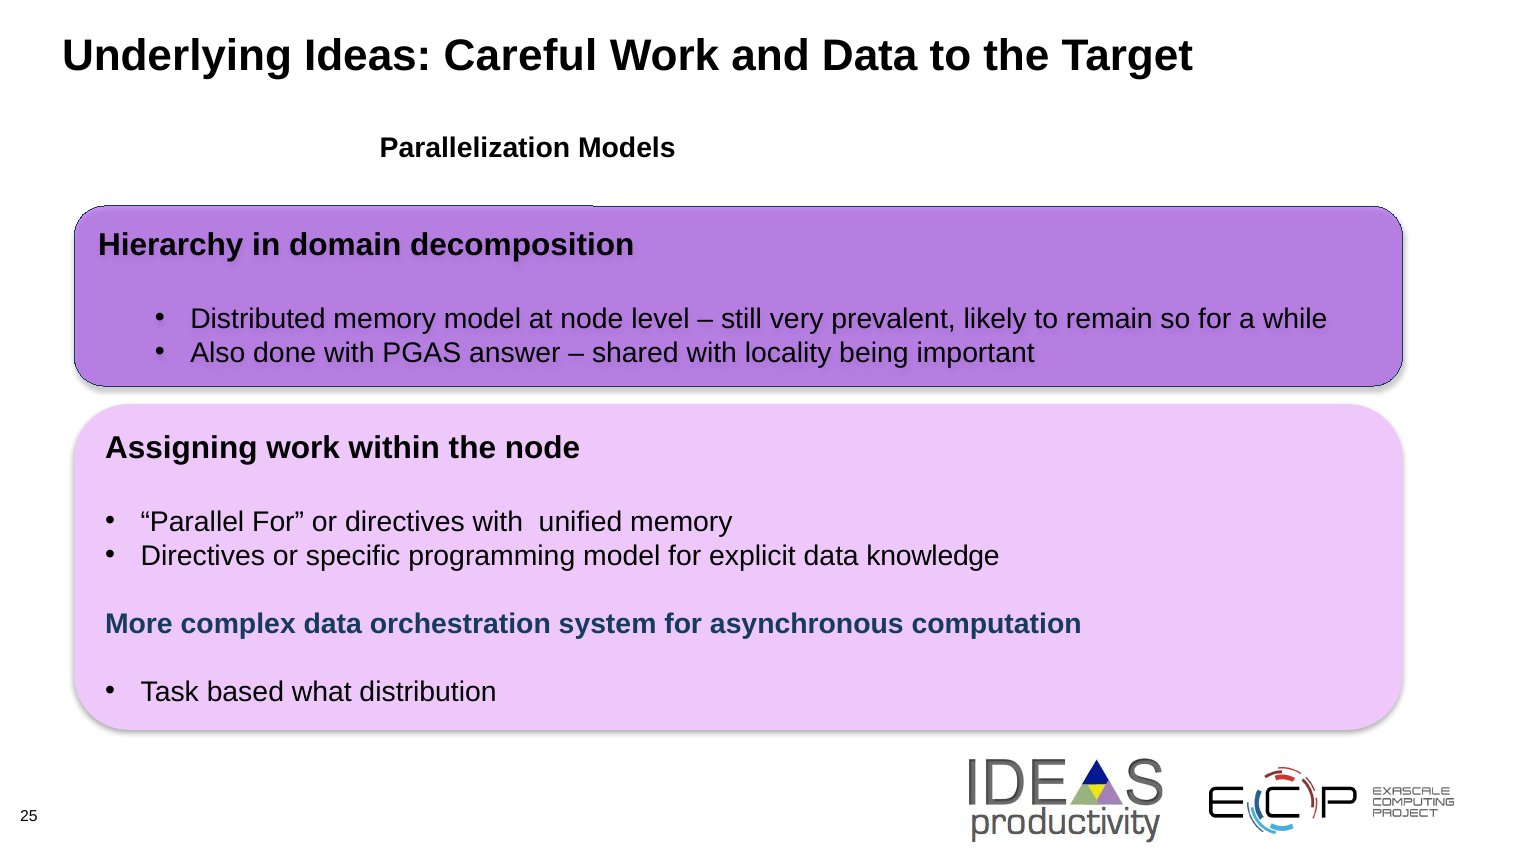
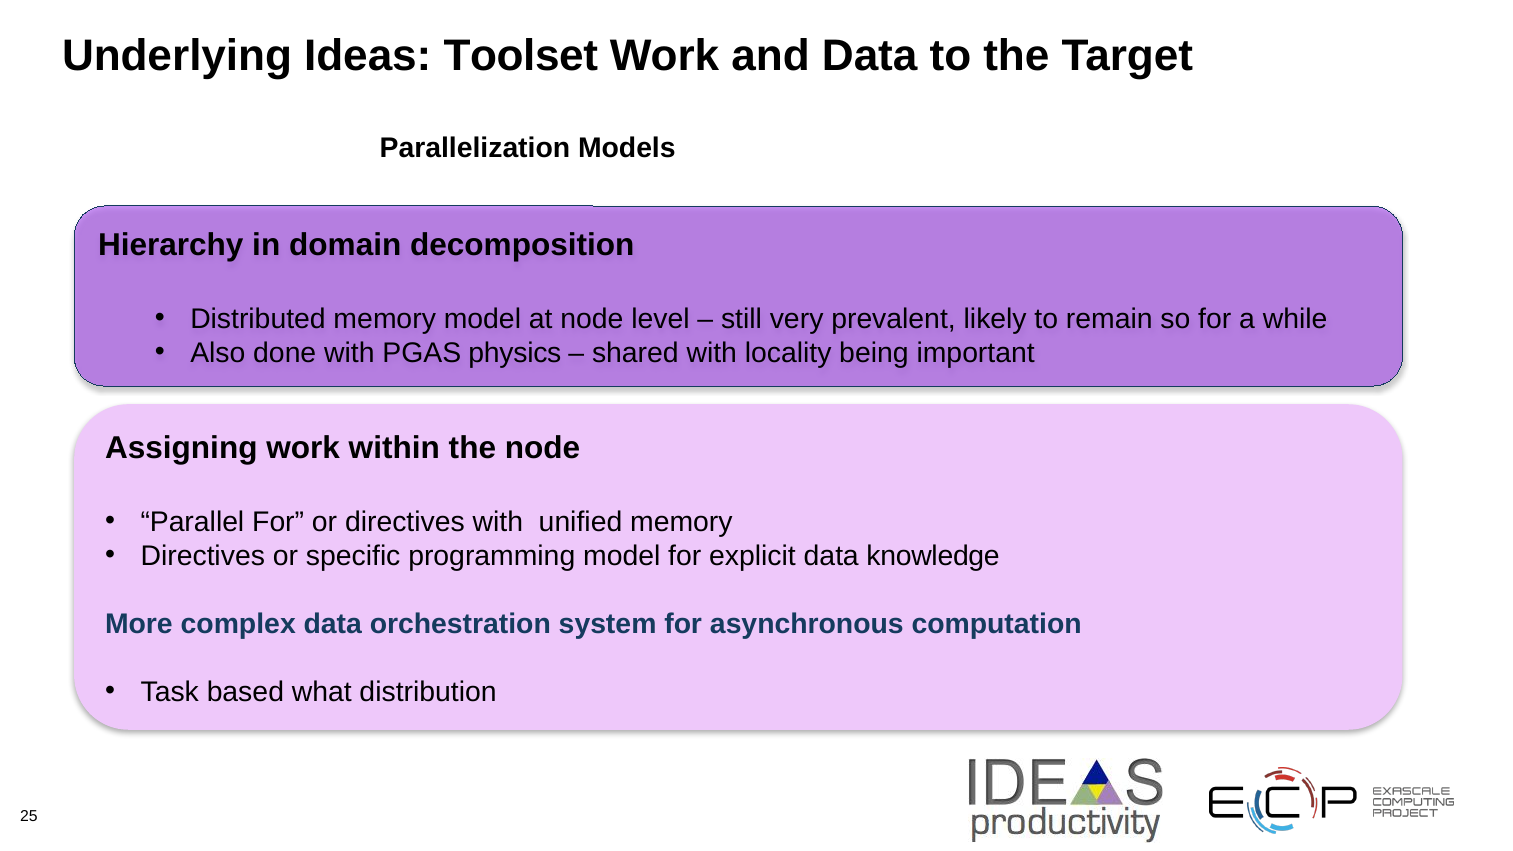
Careful: Careful -> Toolset (521, 56)
answer: answer -> physics (515, 353)
